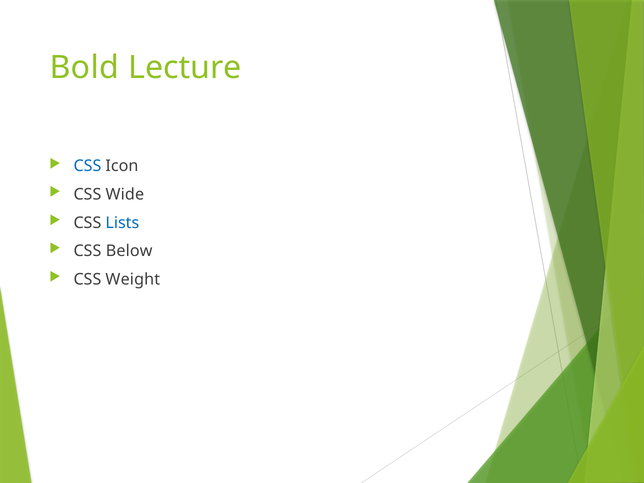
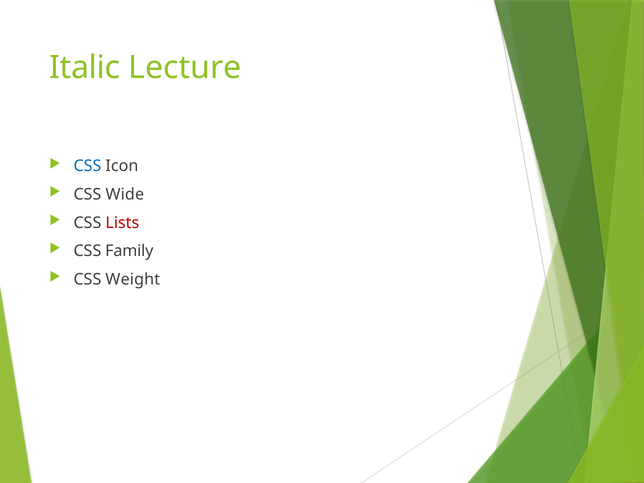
Bold: Bold -> Italic (85, 68)
Lists colour: blue -> red (122, 223)
Below: Below -> Family (129, 251)
